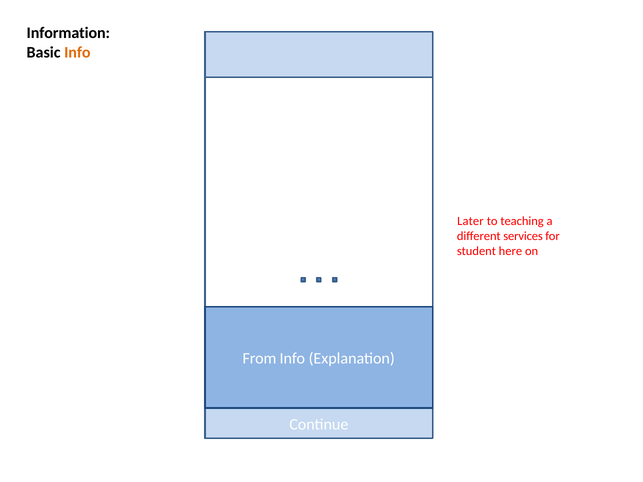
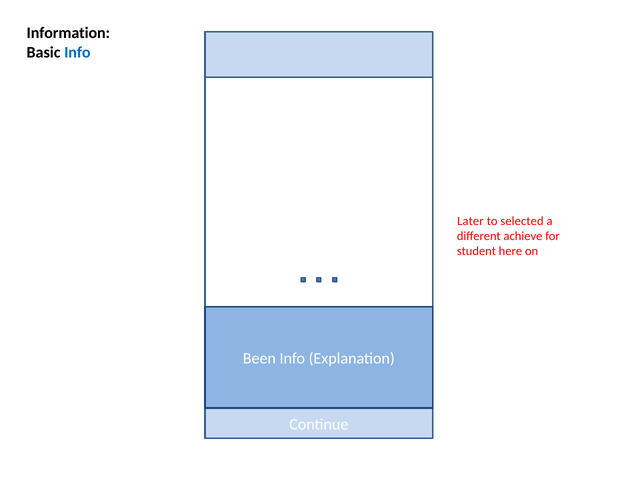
Info colour: orange -> blue (77, 52)
teaching: teaching -> selected (522, 221)
services: services -> achieve (523, 236)
From: From -> Been (259, 359)
